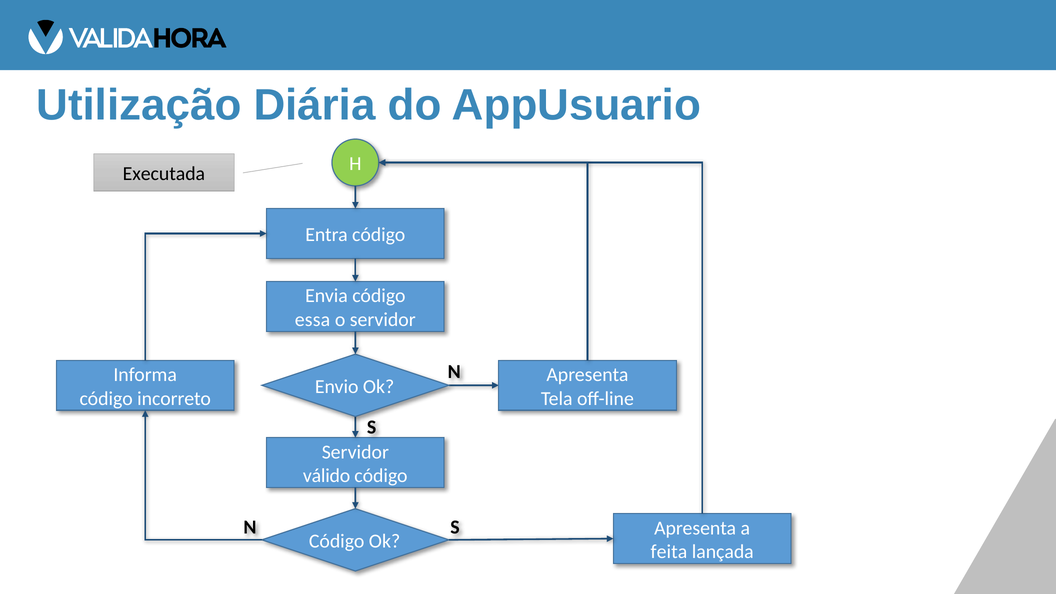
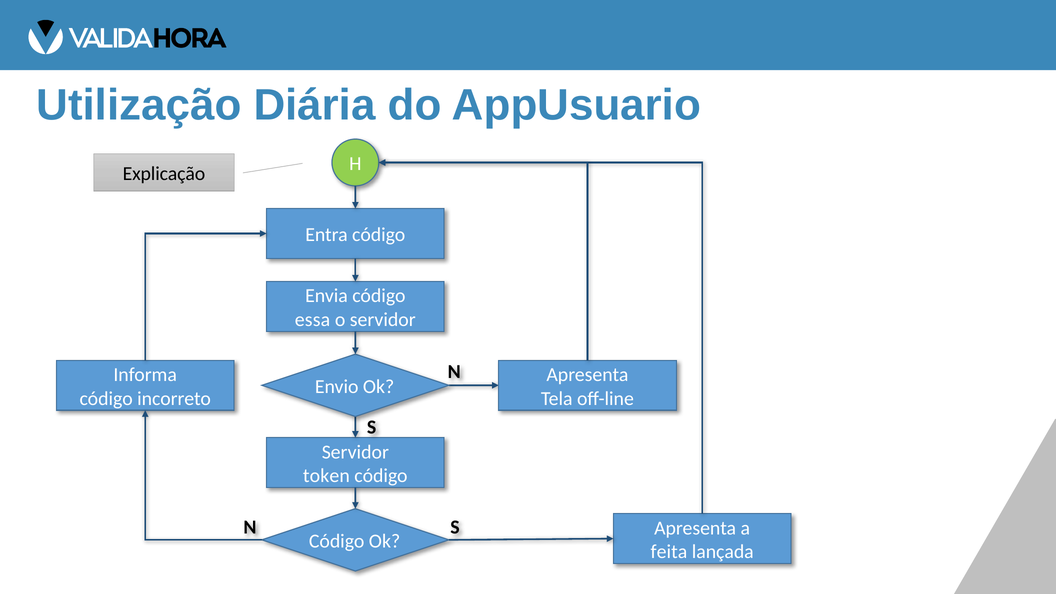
Executada: Executada -> Explicação (164, 174)
válido: válido -> token (326, 476)
